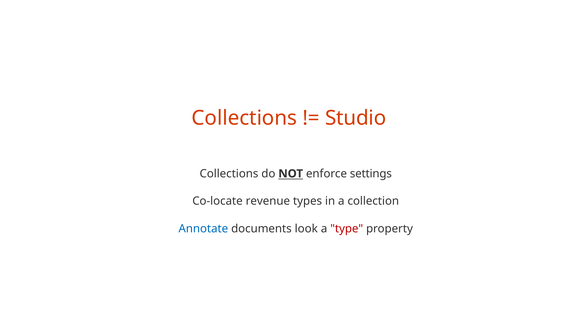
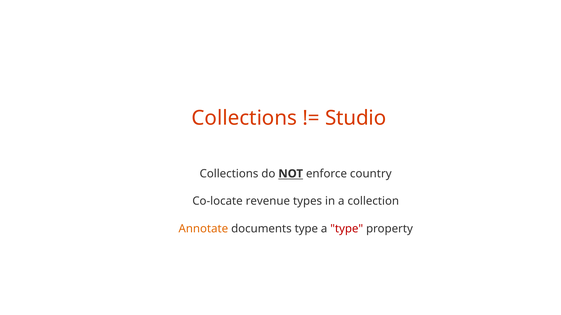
settings: settings -> country (371, 174)
Annotate colour: blue -> orange (203, 229)
documents look: look -> type (306, 229)
